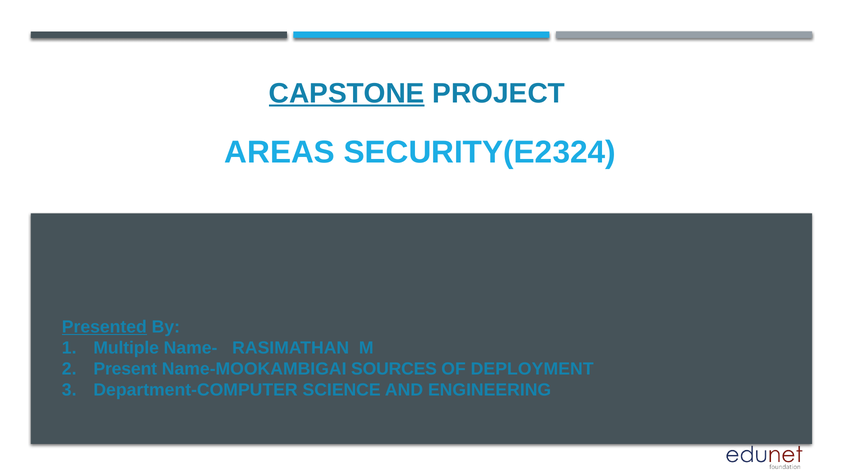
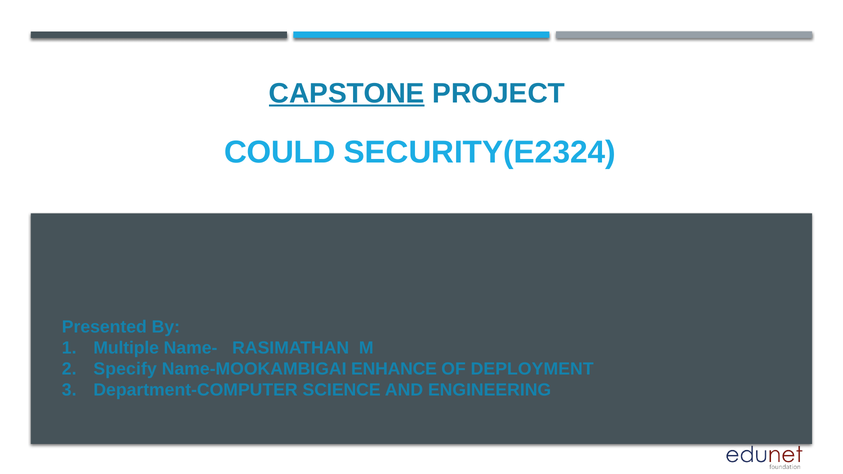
AREAS: AREAS -> COULD (280, 153)
Presented underline: present -> none (104, 327)
Present: Present -> Specify (125, 369)
SOURCES: SOURCES -> ENHANCE (394, 369)
